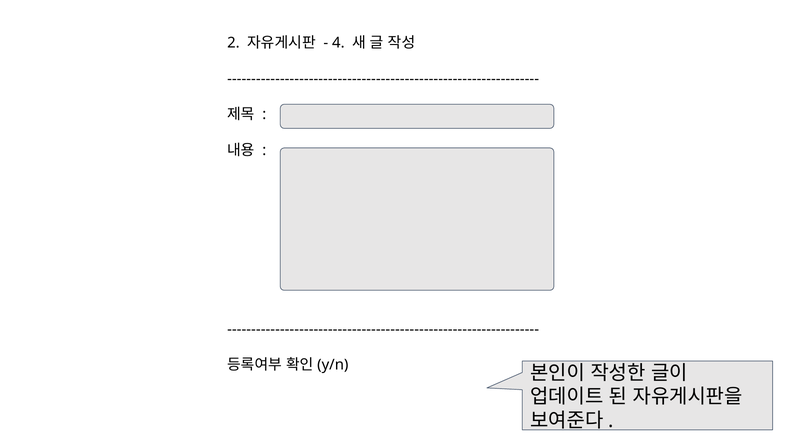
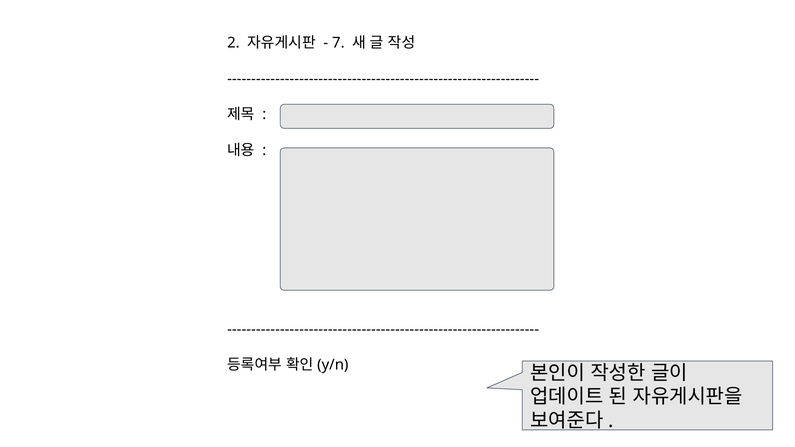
4: 4 -> 7 (338, 43)
